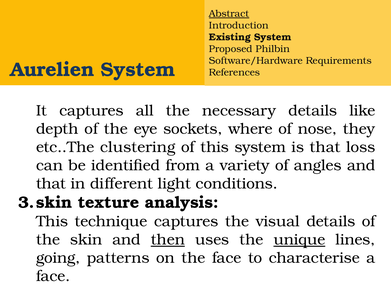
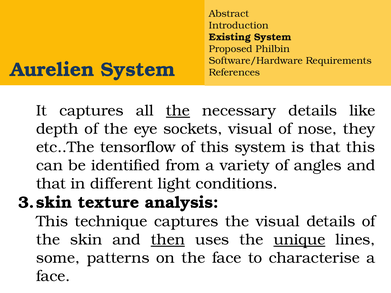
Abstract underline: present -> none (229, 14)
the underline: none -> present (178, 111)
sockets where: where -> visual (250, 129)
clustering: clustering -> tensorflow (138, 147)
that loss: loss -> this (361, 147)
going: going -> some (58, 258)
